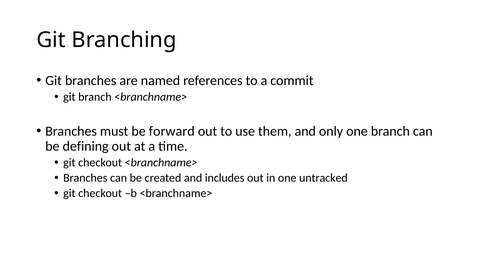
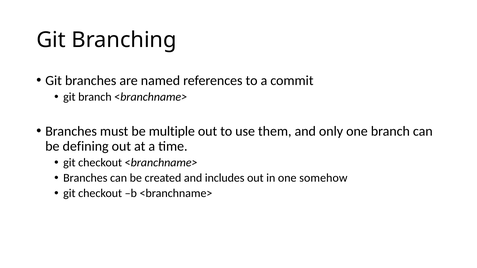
forward: forward -> multiple (172, 131)
untracked: untracked -> somehow (323, 178)
